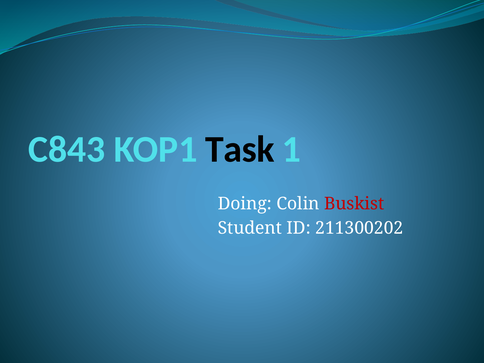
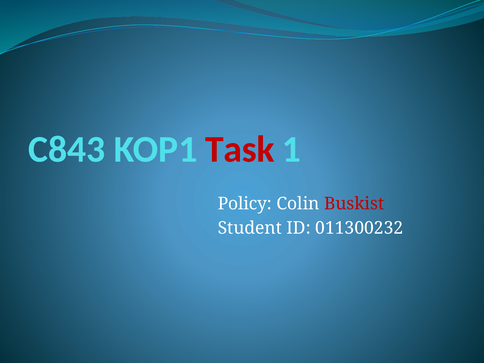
Task colour: black -> red (240, 149)
Doing: Doing -> Policy (245, 204)
211300202: 211300202 -> 011300232 (359, 228)
